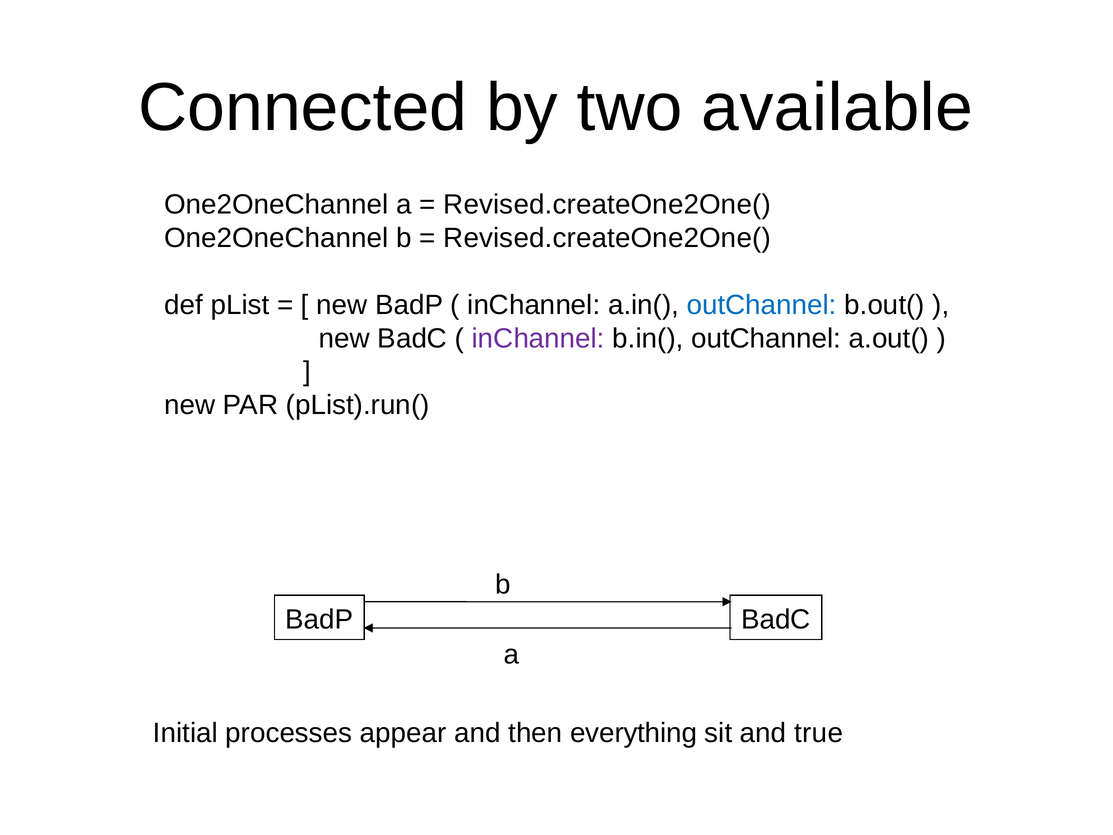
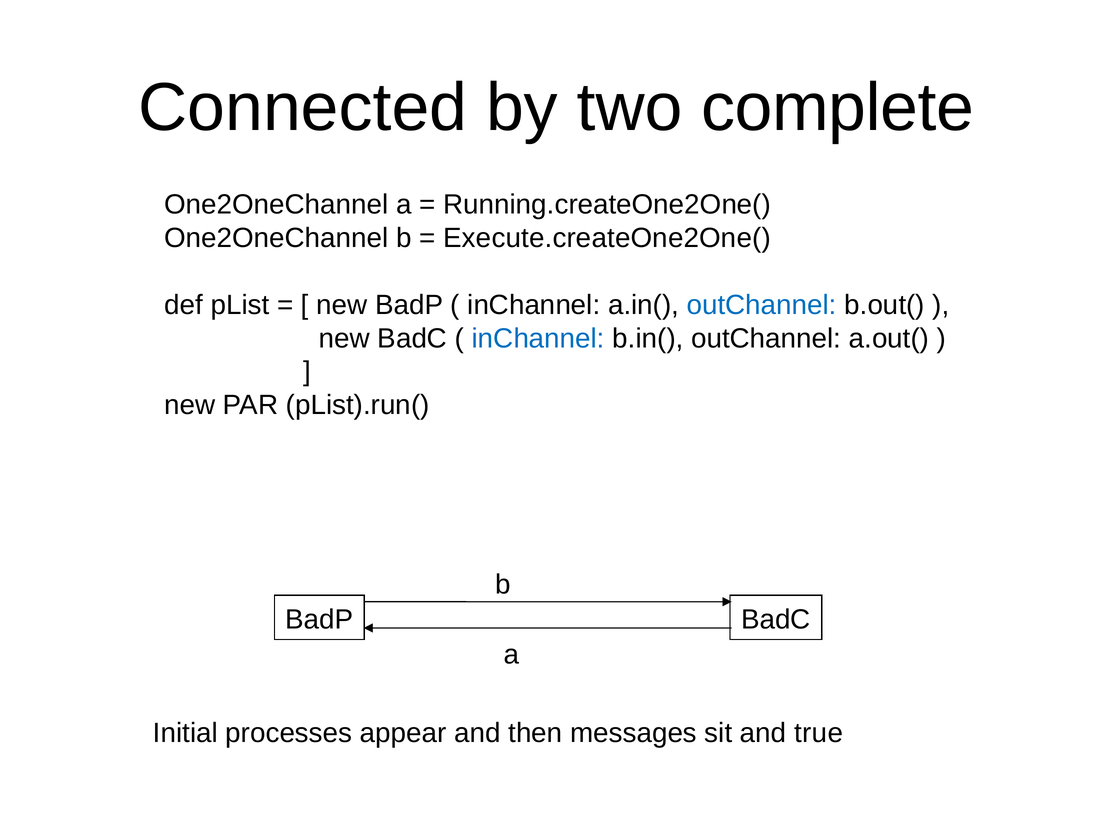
available: available -> complete (838, 108)
Revised.createOne2One(: Revised.createOne2One( -> Running.createOne2One( (607, 205)
Revised.createOne2One(: Revised.createOne2One( -> Execute.createOne2One( (607, 238)
inChannel colour: purple -> blue (538, 338)
everything: everything -> messages (634, 733)
